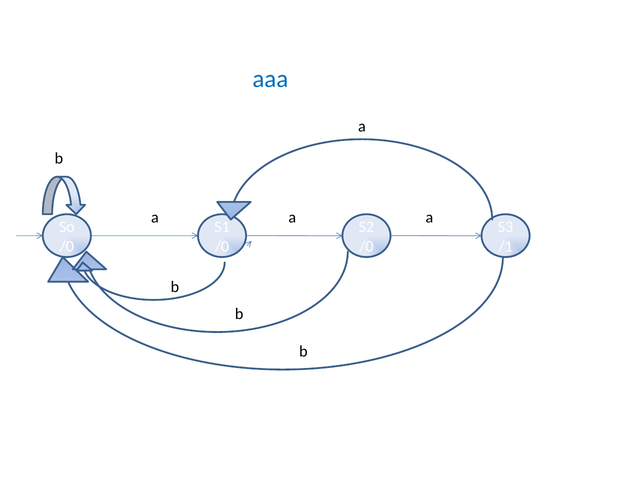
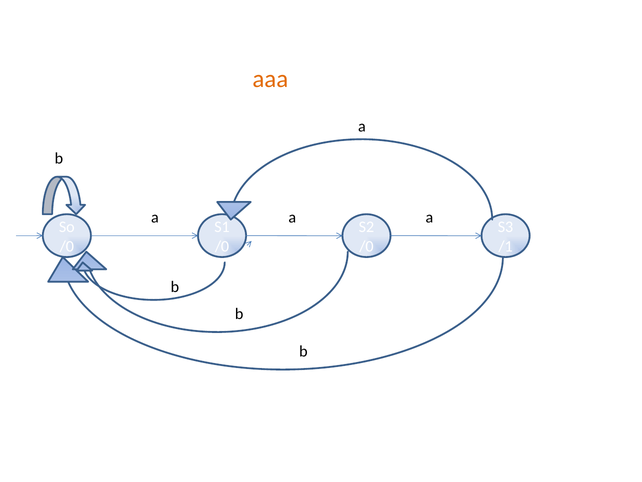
aaa colour: blue -> orange (270, 79)
